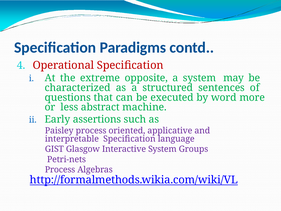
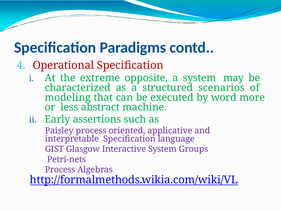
sentences: sentences -> scenarios (221, 88)
questions: questions -> modeling (68, 97)
